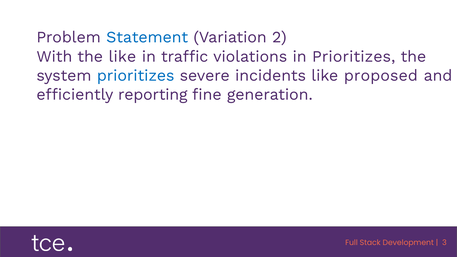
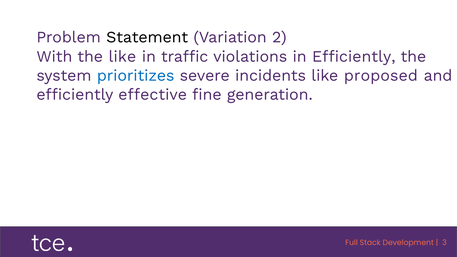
Statement colour: blue -> black (147, 37)
in Prioritizes: Prioritizes -> Efficiently (354, 56)
reporting: reporting -> effective (153, 95)
